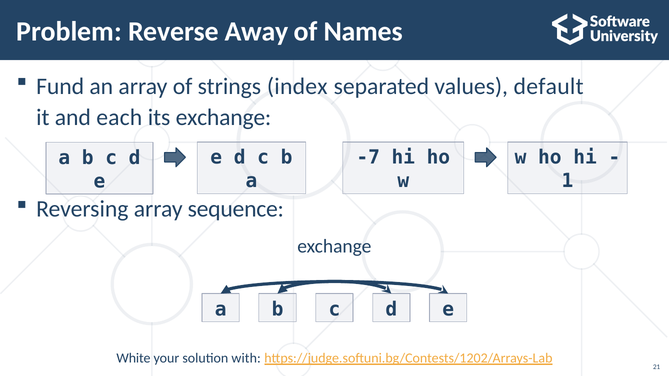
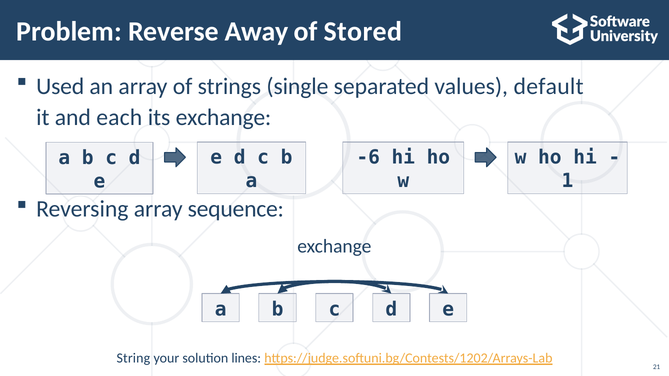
Names: Names -> Stored (363, 32)
Fund: Fund -> Used (60, 86)
index: index -> single (297, 86)
-7: -7 -> -6 (368, 158)
White: White -> String (133, 359)
with: with -> lines (246, 359)
